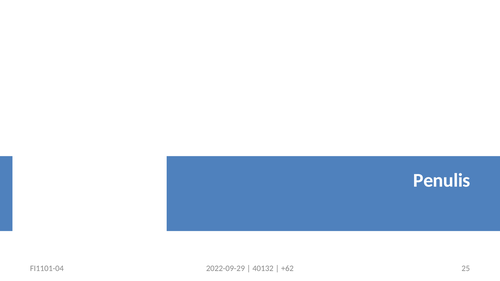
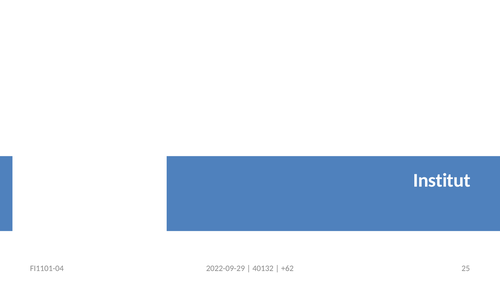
Penulis: Penulis -> Institut (442, 181)
